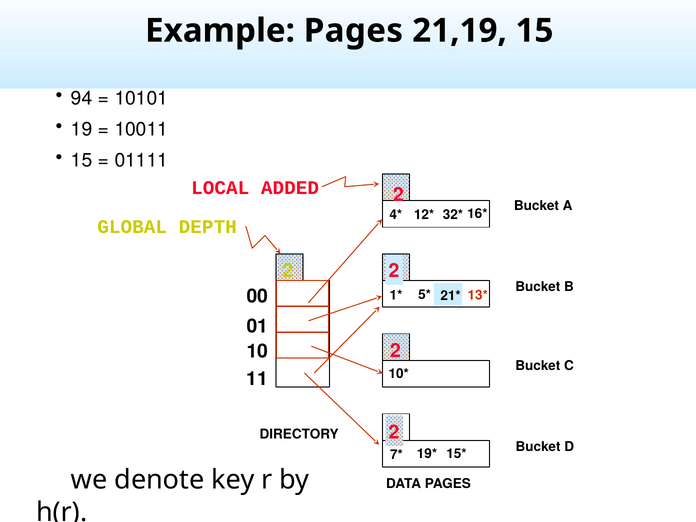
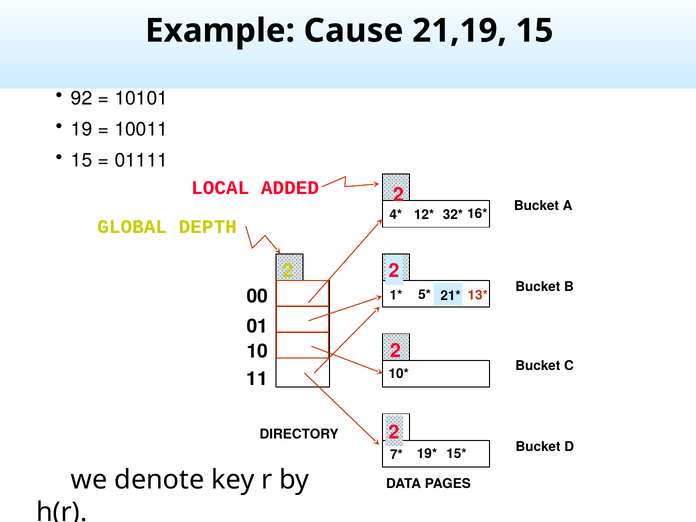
Example Pages: Pages -> Cause (353, 31)
94: 94 -> 92 (82, 99)
